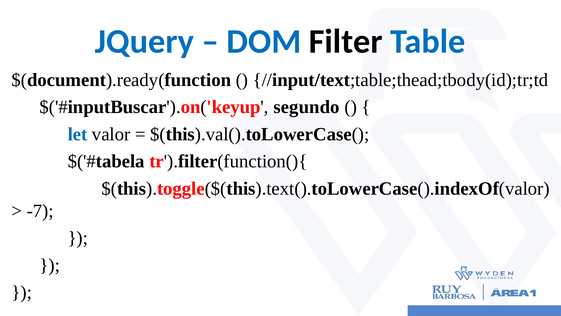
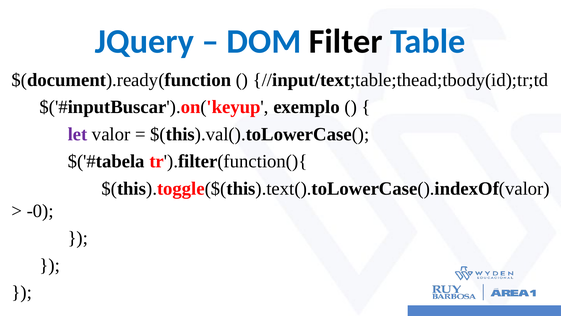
segundo: segundo -> exemplo (307, 107)
let colour: blue -> purple (78, 134)
-7: -7 -> -0 (40, 211)
